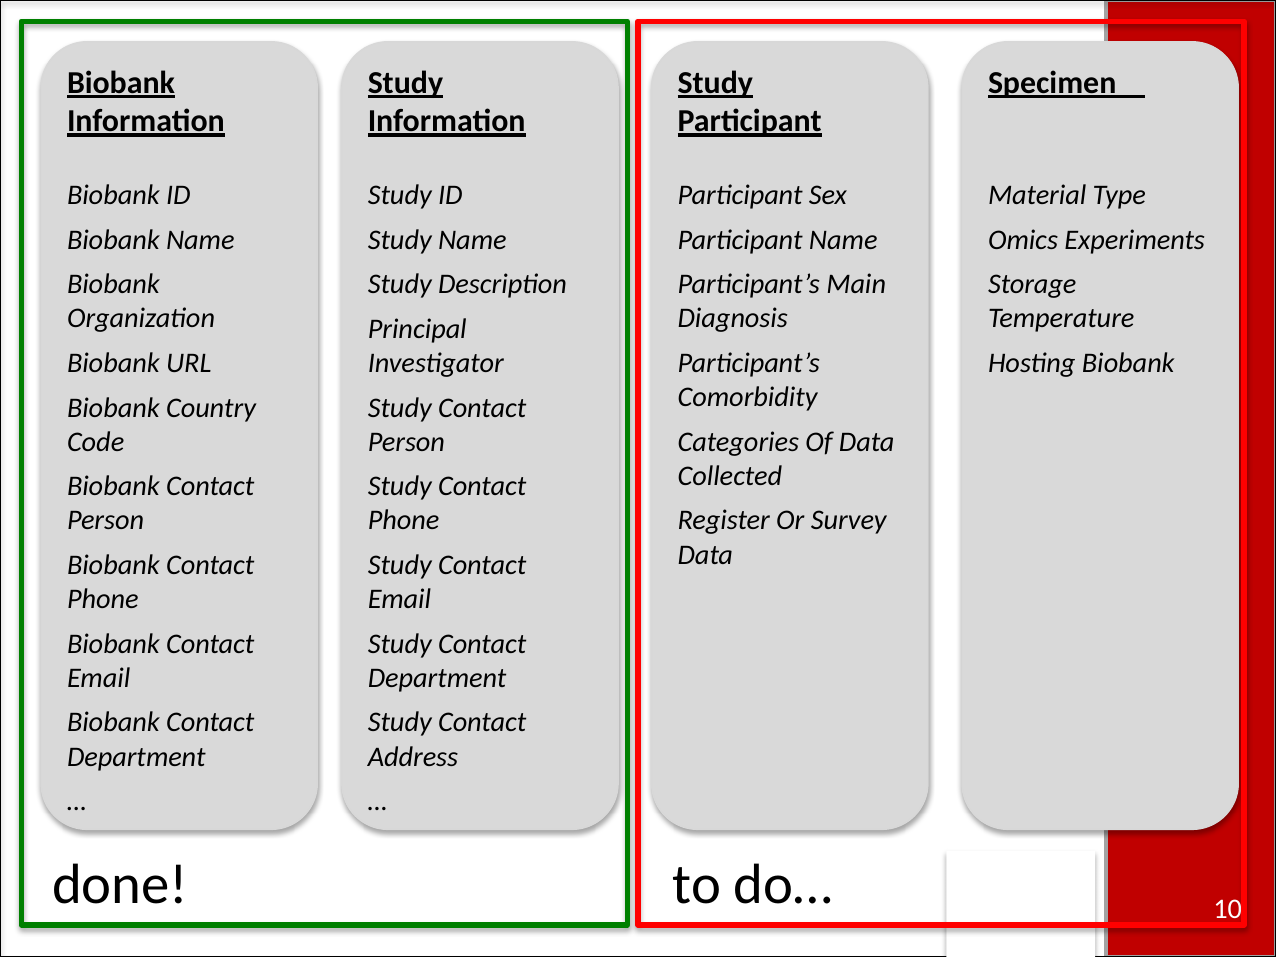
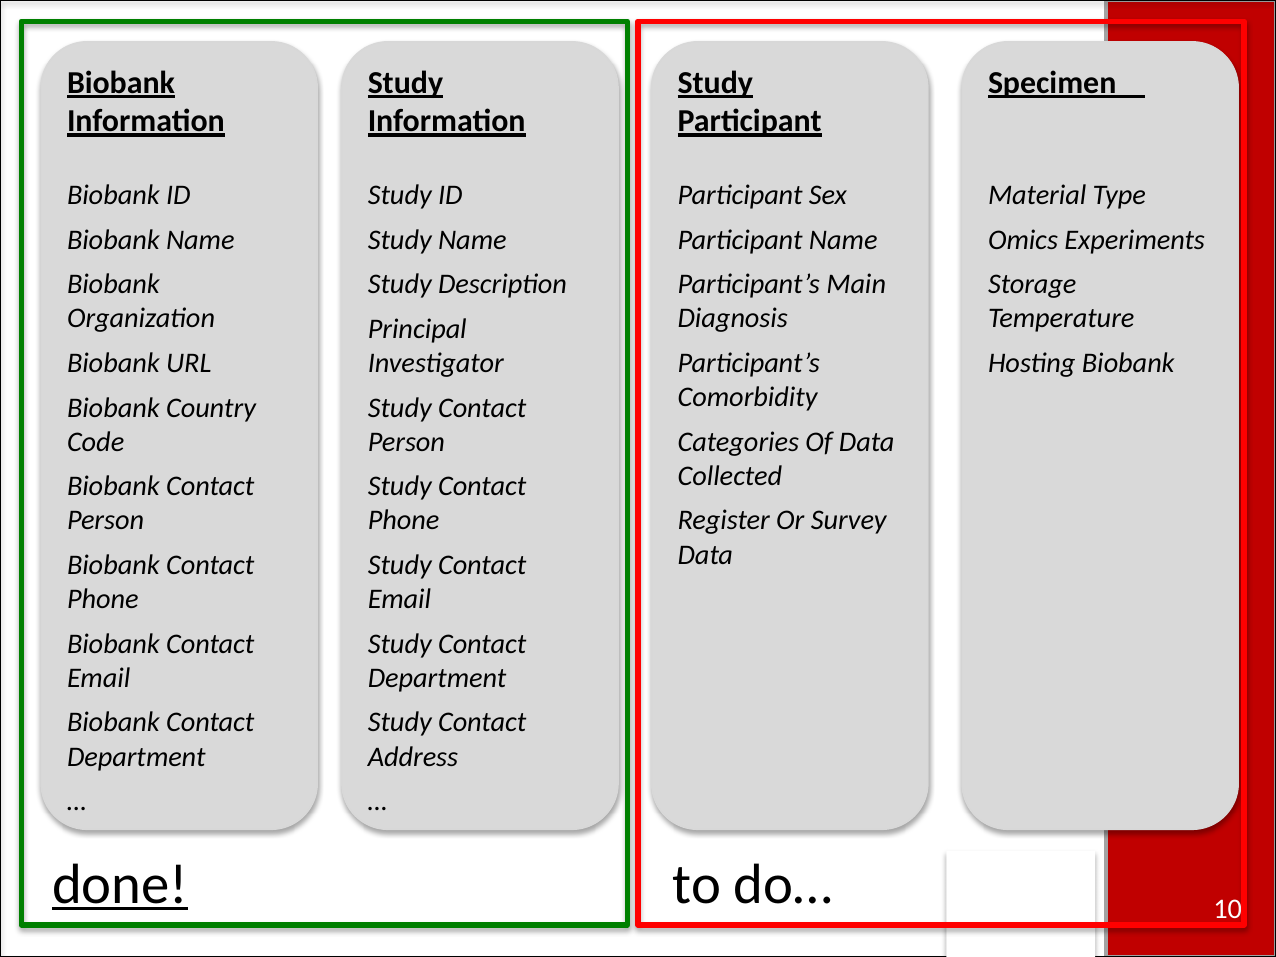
done underline: none -> present (120, 884)
